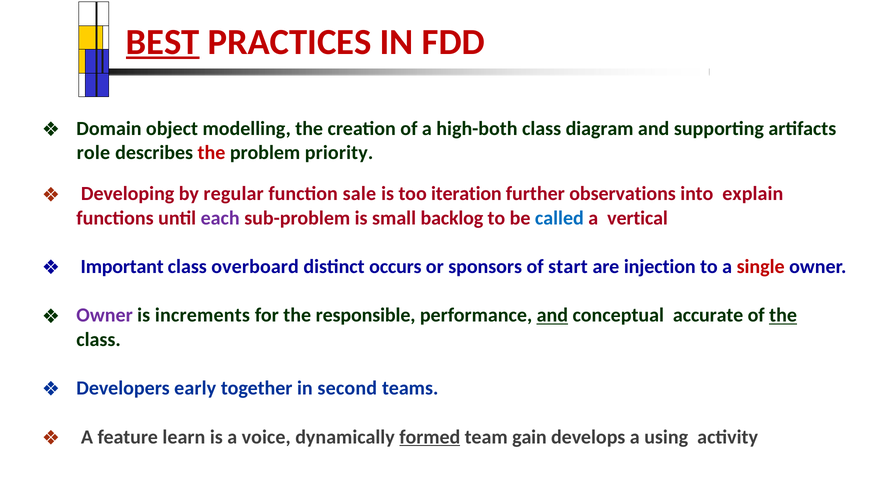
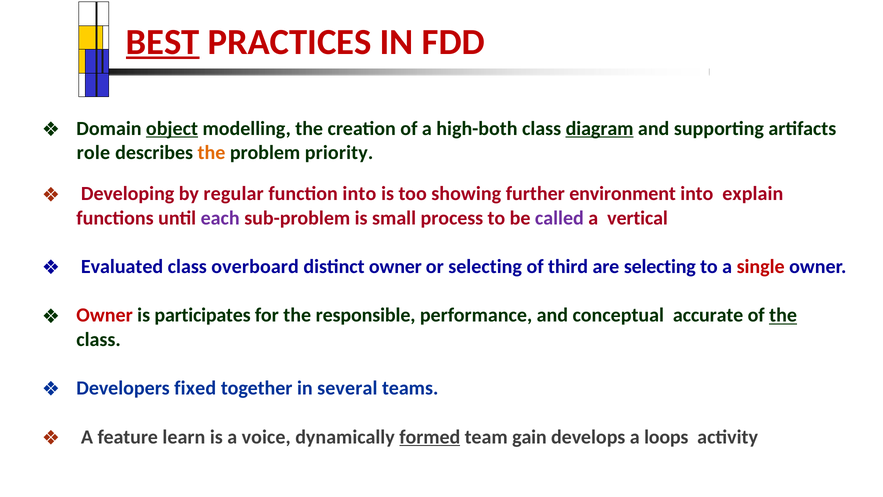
object underline: none -> present (172, 128)
diagram underline: none -> present (600, 128)
the colour: red -> orange (211, 152)
function sale: sale -> into (359, 194)
iteration: iteration -> showing (466, 194)
observations: observations -> environment (623, 194)
backlog: backlog -> process (452, 218)
called colour: blue -> purple (559, 218)
Important: Important -> Evaluated (122, 267)
distinct occurs: occurs -> owner (395, 267)
or sponsors: sponsors -> selecting (485, 267)
start: start -> third (568, 267)
are injection: injection -> selecting (660, 267)
Owner colour: purple -> red (105, 315)
increments: increments -> participates (203, 315)
and underline: present -> none (552, 315)
early: early -> fixed (195, 388)
second: second -> several (347, 388)
using: using -> loops (666, 437)
